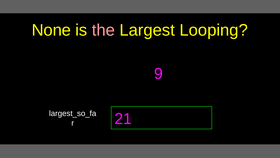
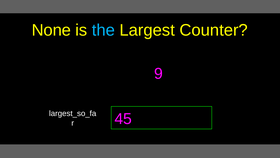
the colour: pink -> light blue (103, 30)
Looping: Looping -> Counter (214, 30)
21: 21 -> 45 (123, 118)
